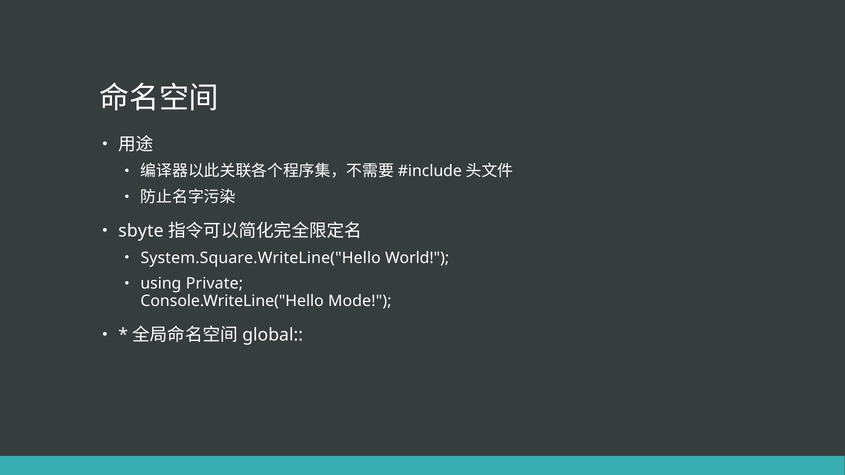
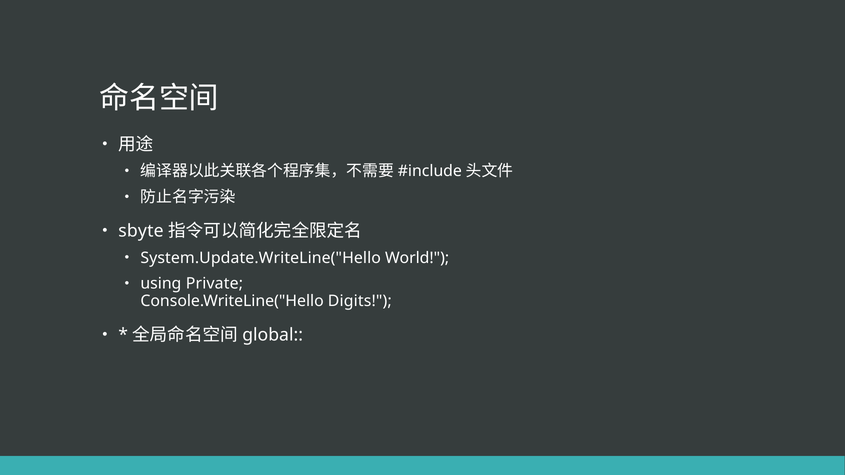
System.Square.WriteLine("Hello: System.Square.WriteLine("Hello -> System.Update.WriteLine("Hello (261, 258)
Mode: Mode -> Digits (360, 301)
